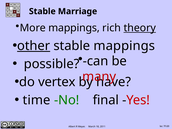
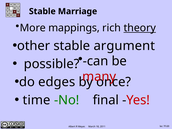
other underline: present -> none (34, 46)
stable mappings: mappings -> argument (124, 46)
vertex: vertex -> edges (57, 82)
have: have -> once (114, 82)
